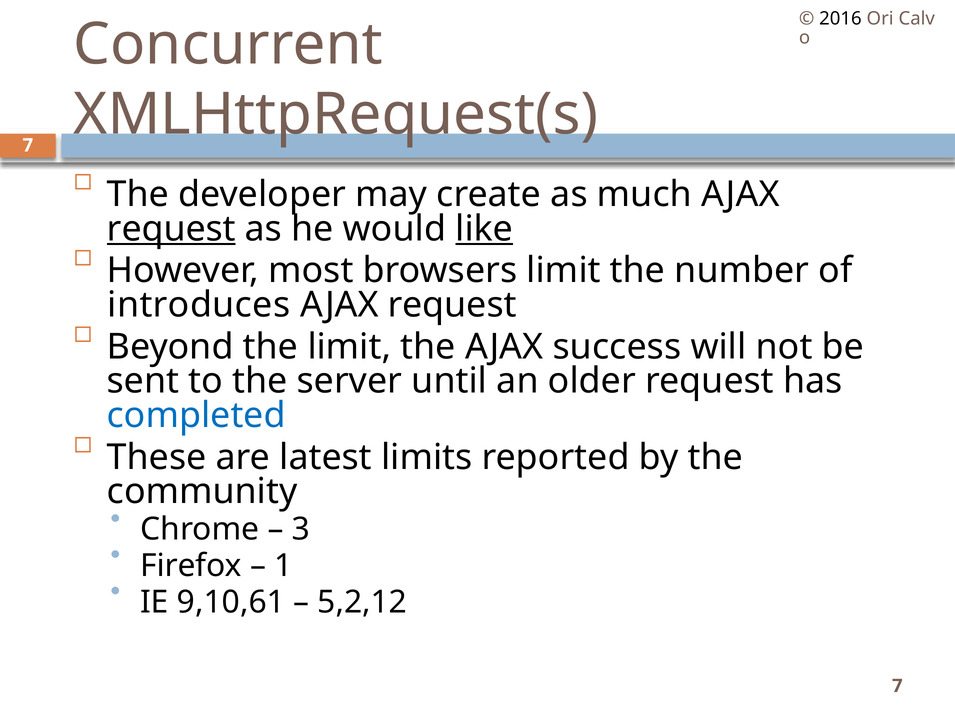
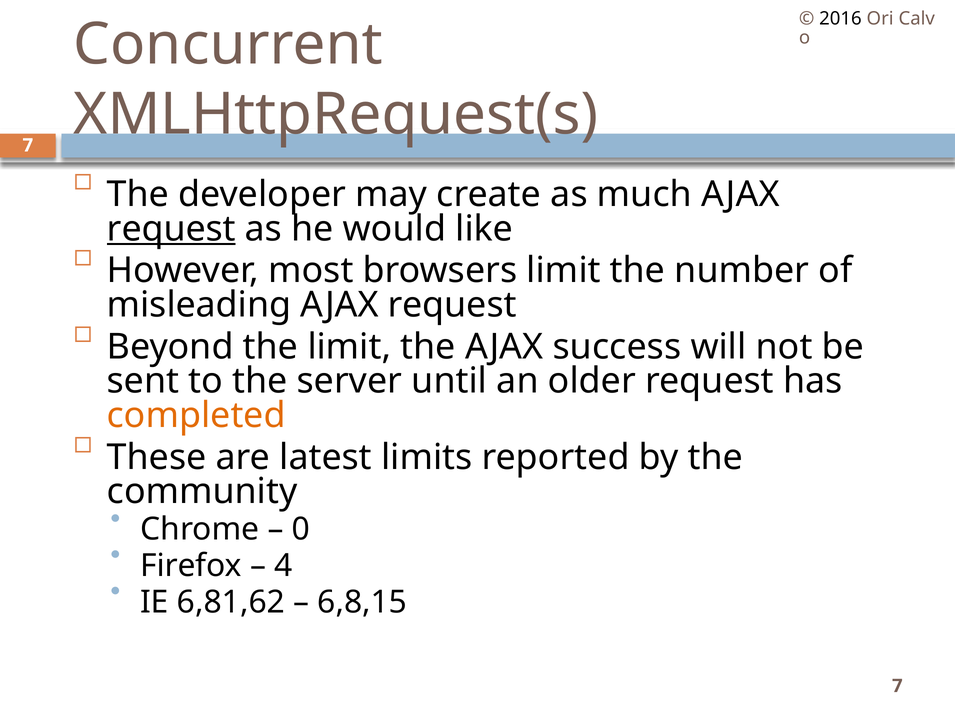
like underline: present -> none (484, 229)
introduces: introduces -> misleading (199, 305)
completed colour: blue -> orange (196, 416)
3: 3 -> 0 (301, 530)
1: 1 -> 4 (283, 566)
9,10,61: 9,10,61 -> 6,81,62 (231, 602)
5,2,12: 5,2,12 -> 6,8,15 (362, 602)
